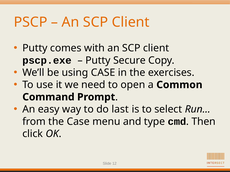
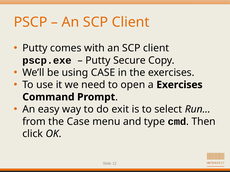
a Common: Common -> Exercises (179, 85)
last: last -> exit (120, 110)
